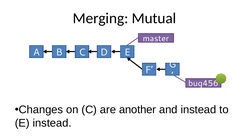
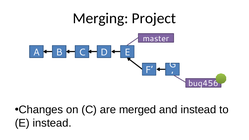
Mutual: Mutual -> Project (154, 18)
another: another -> merged (138, 110)
